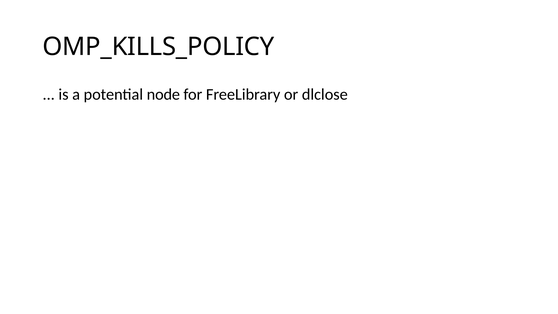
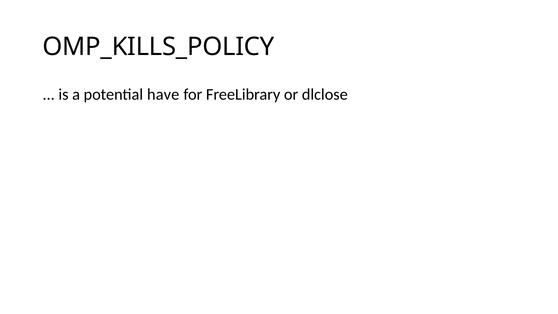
node: node -> have (163, 94)
